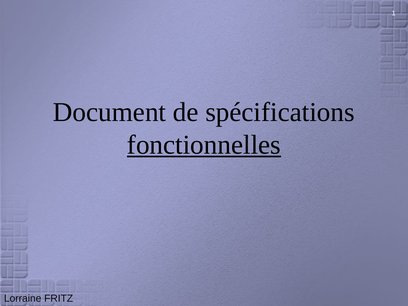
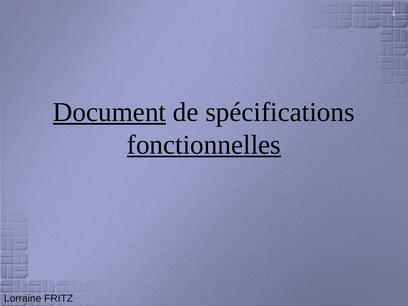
Document underline: none -> present (110, 112)
